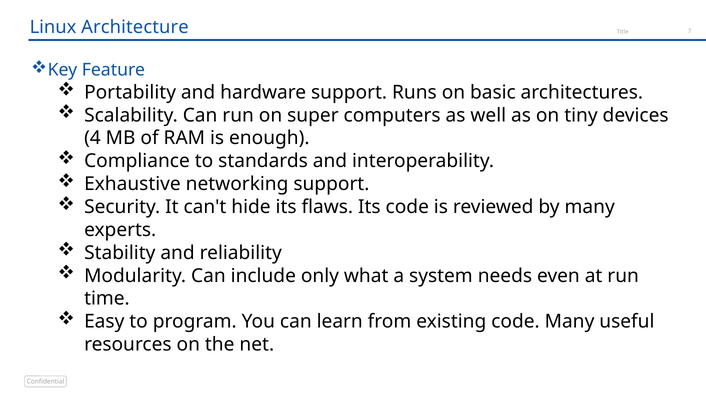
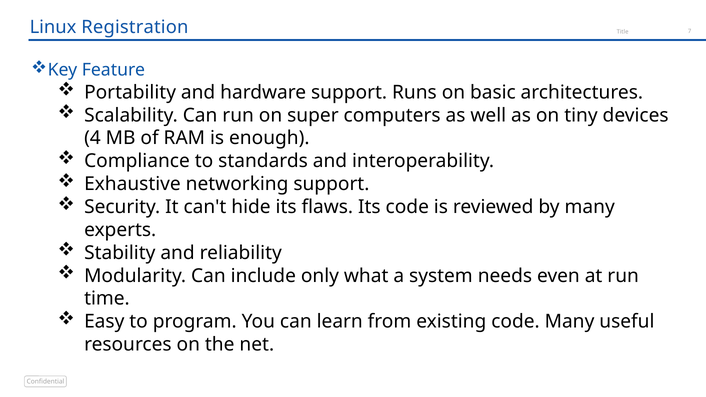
Architecture: Architecture -> Registration (135, 27)
